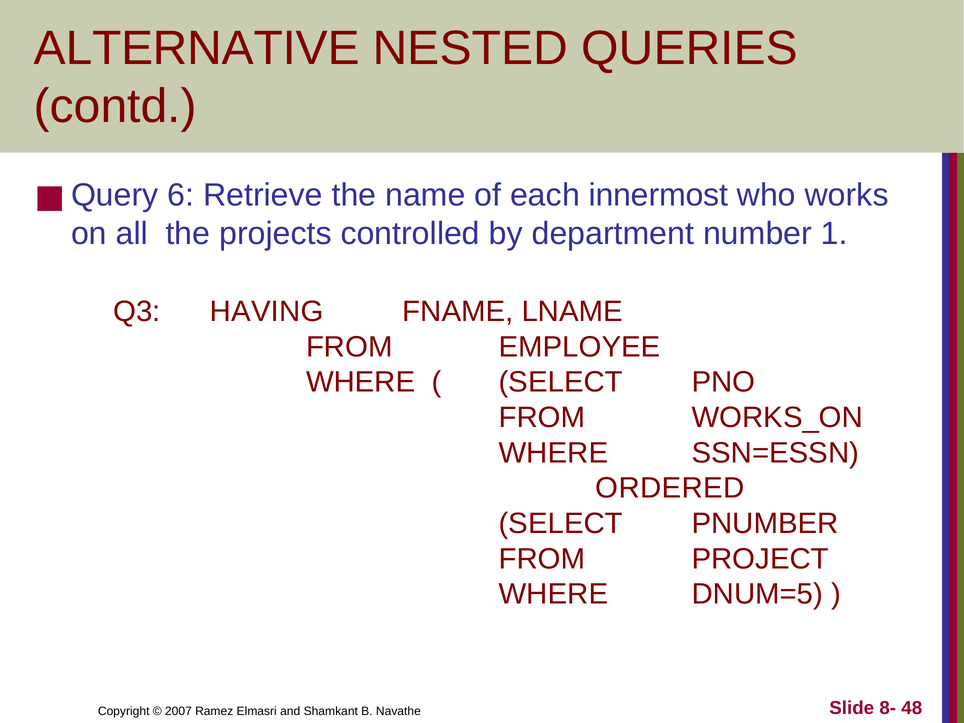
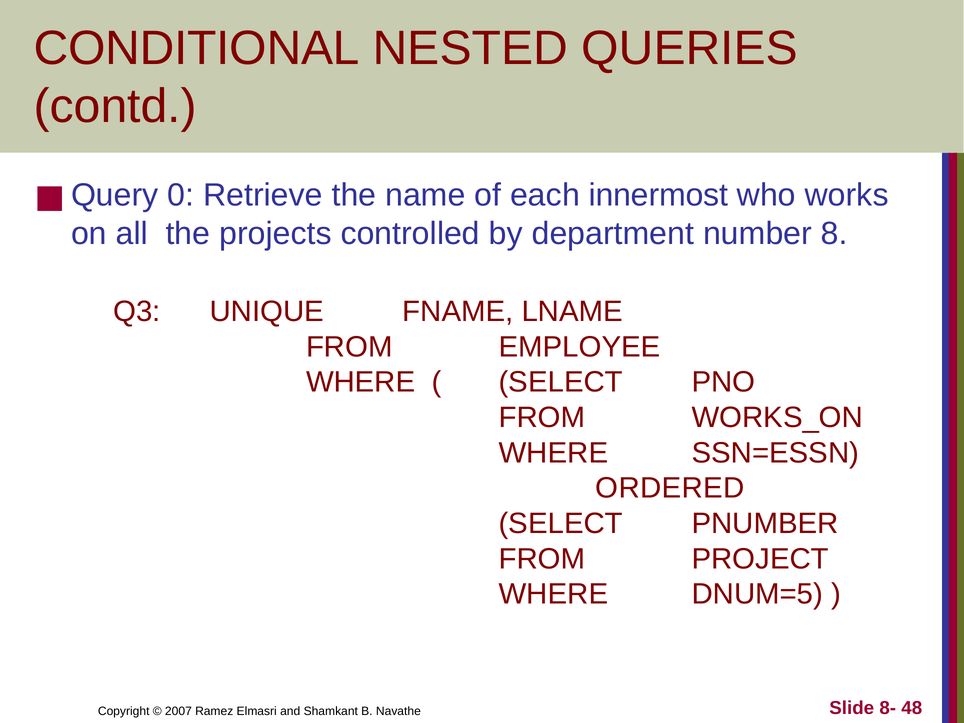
ALTERNATIVE: ALTERNATIVE -> CONDITIONAL (197, 48)
6: 6 -> 0 (181, 195)
1: 1 -> 8 (834, 234)
HAVING: HAVING -> UNIQUE (267, 312)
